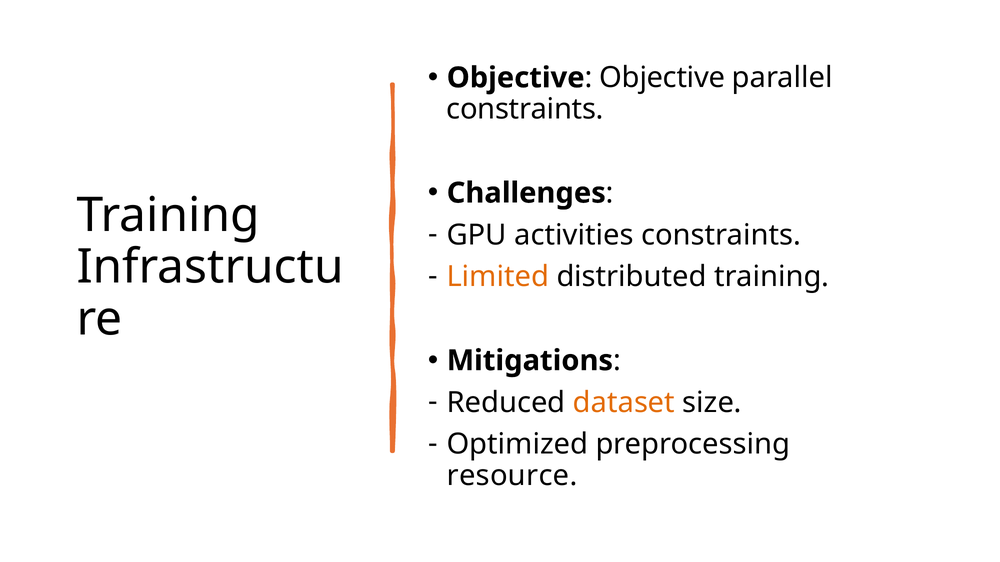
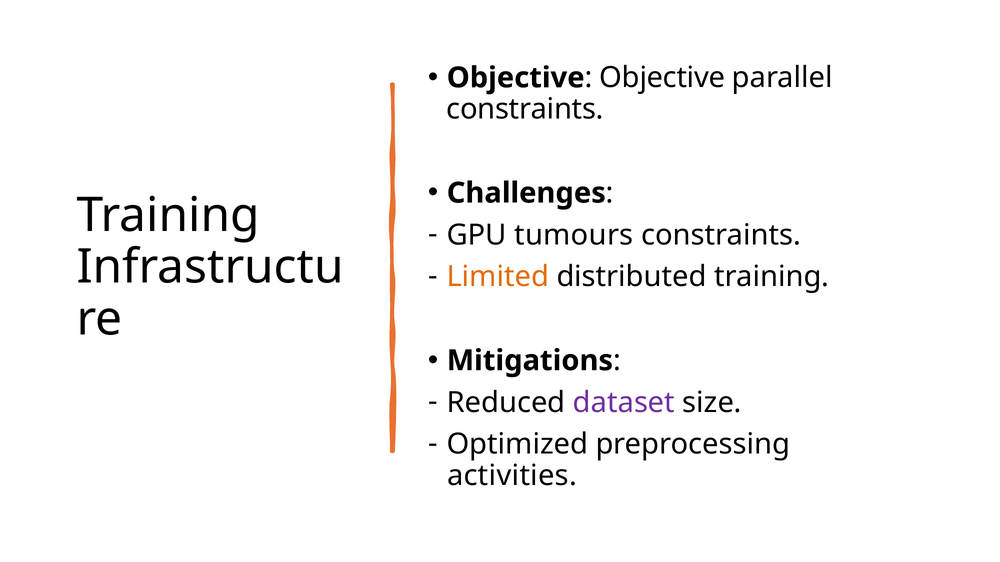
activities: activities -> tumours (574, 235)
dataset colour: orange -> purple (624, 403)
resource: resource -> activities (512, 476)
